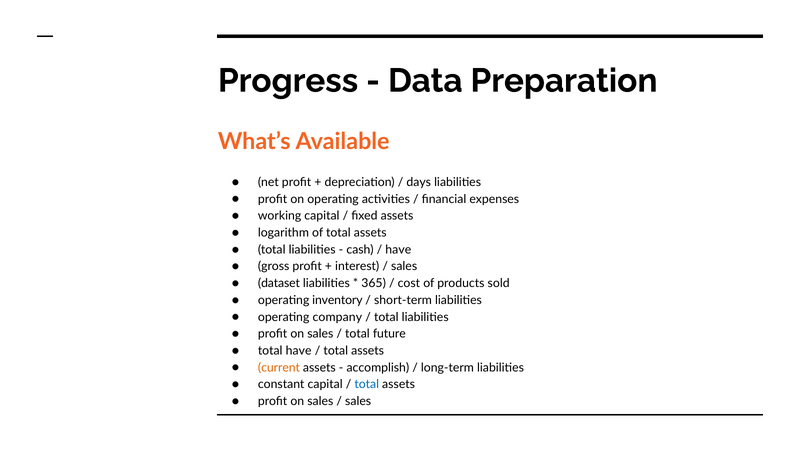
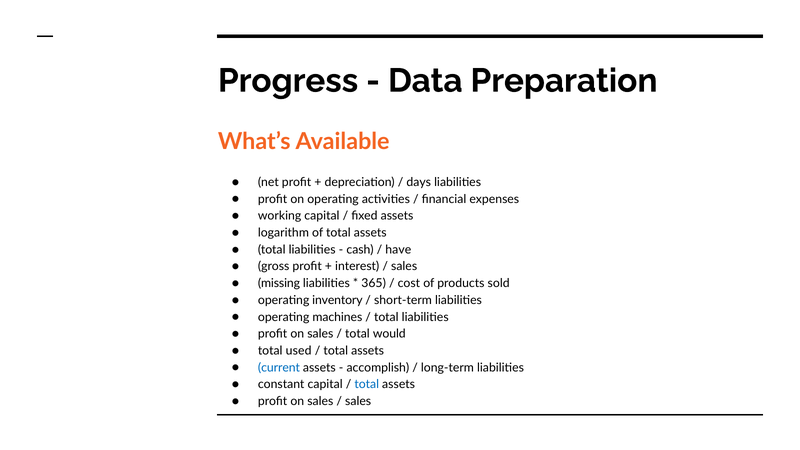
dataset: dataset -> missing (279, 283)
company: company -> machines (337, 317)
future: future -> would (389, 334)
total have: have -> used (299, 351)
current colour: orange -> blue (279, 368)
